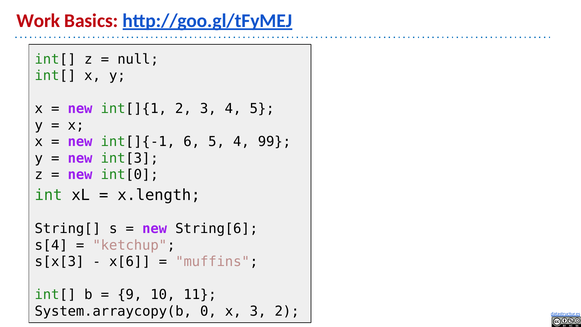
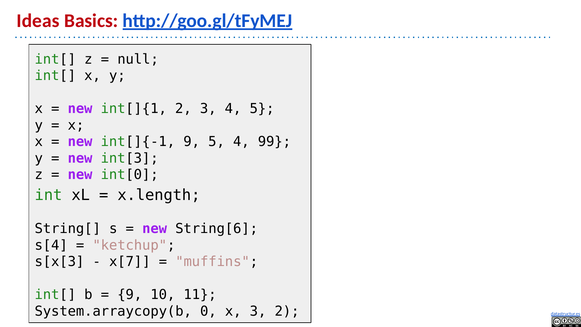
Work: Work -> Ideas (38, 21)
int[]{-1 6: 6 -> 9 (192, 142)
x[6: x[6 -> x[7 (130, 262)
